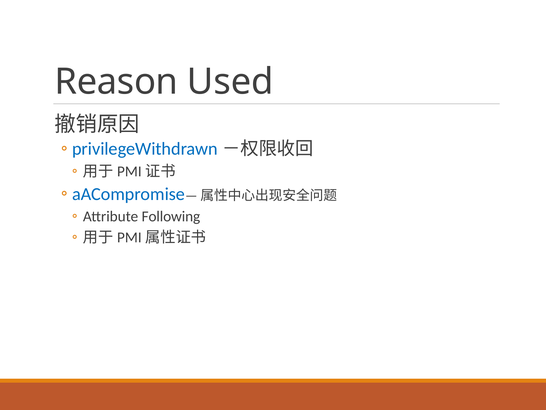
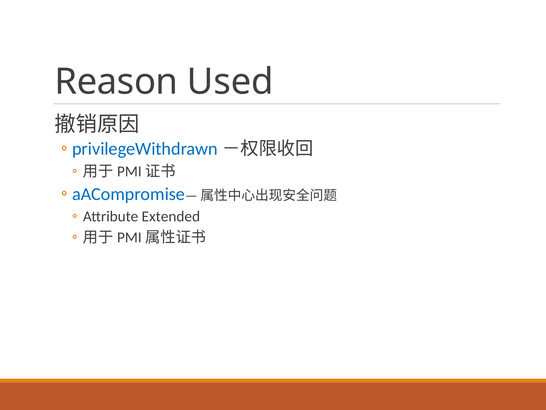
Following: Following -> Extended (171, 216)
